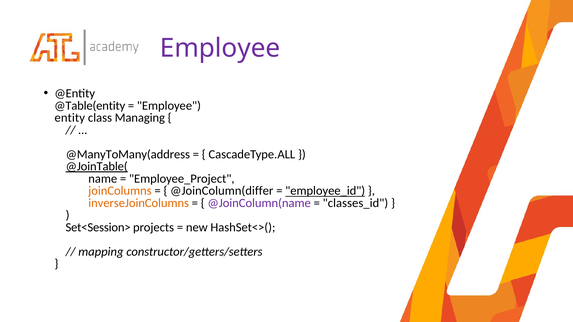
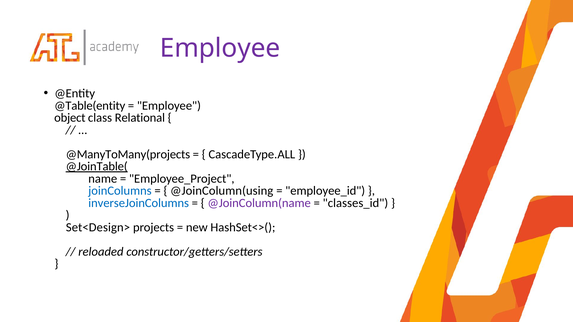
entity: entity -> object (70, 118)
Managing: Managing -> Relational (140, 118)
@ManyToMany(address: @ManyToMany(address -> @ManyToMany(projects (128, 154)
joinColumns colour: orange -> blue (120, 191)
@JoinColumn(differ: @JoinColumn(differ -> @JoinColumn(using (222, 191)
employee_id underline: present -> none (325, 191)
inverseJoinColumns colour: orange -> blue (139, 203)
Set<Session>: Set<Session> -> Set<Design> (98, 228)
mapping: mapping -> reloaded (101, 252)
